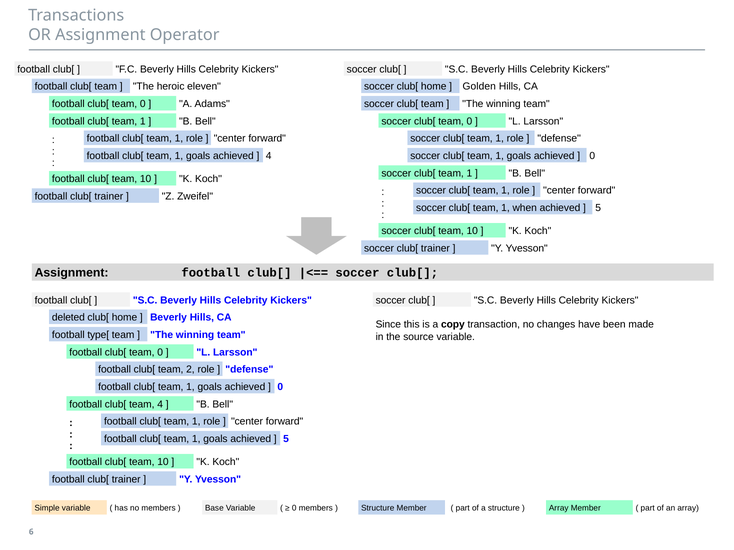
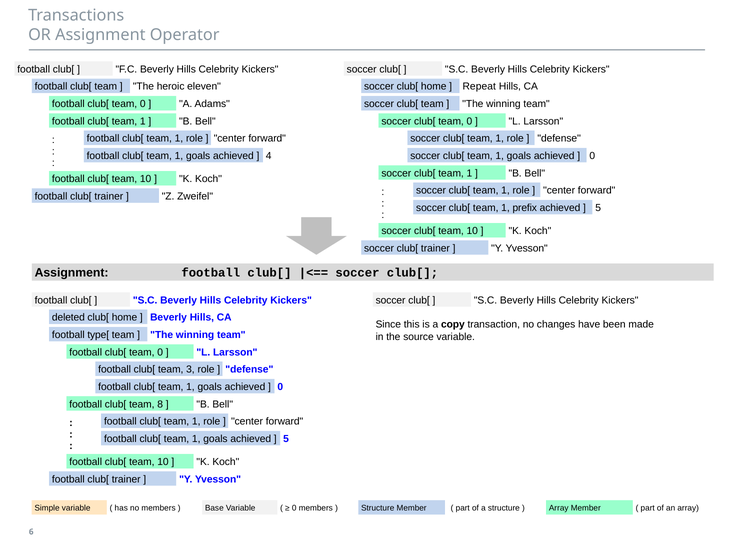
Golden: Golden -> Repeat (479, 87)
when: when -> prefix (525, 208)
2: 2 -> 3 (190, 370)
team 4: 4 -> 8 (160, 405)
